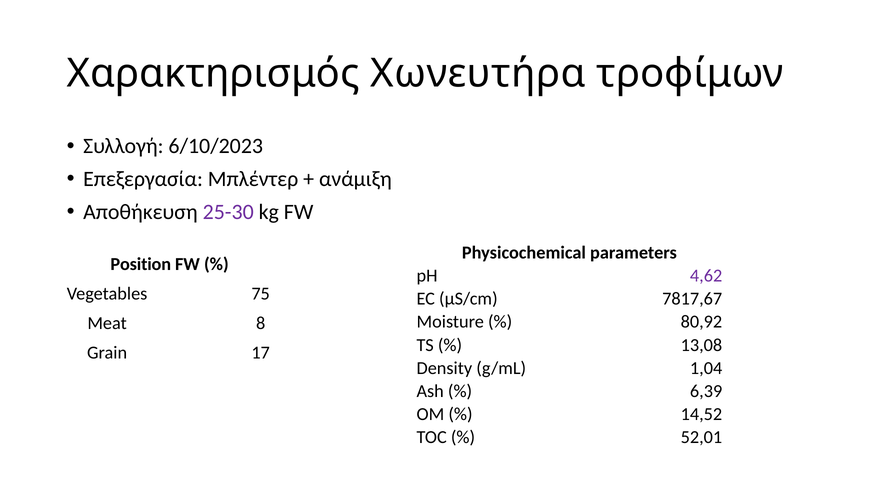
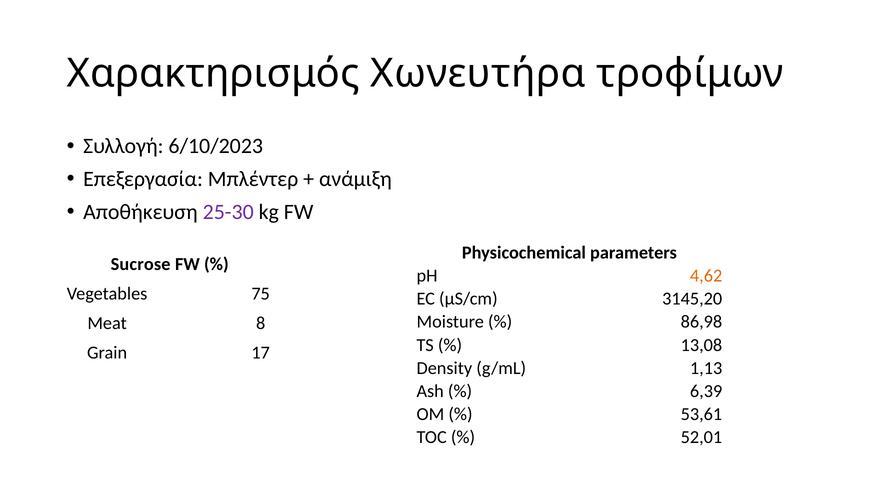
Position: Position -> Sucrose (141, 264)
4,62 colour: purple -> orange (706, 276)
7817,67: 7817,67 -> 3145,20 (692, 299)
80,92: 80,92 -> 86,98 (701, 322)
1,04: 1,04 -> 1,13 (706, 368)
14,52: 14,52 -> 53,61 (701, 414)
